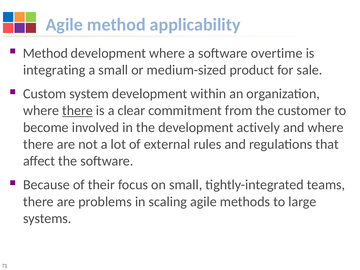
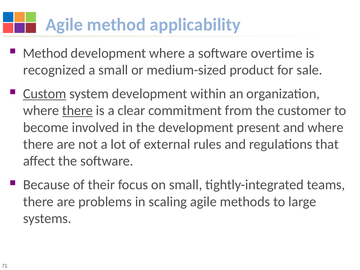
integrating: integrating -> recognized (54, 70)
Custom underline: none -> present (45, 94)
actively: actively -> present (258, 127)
